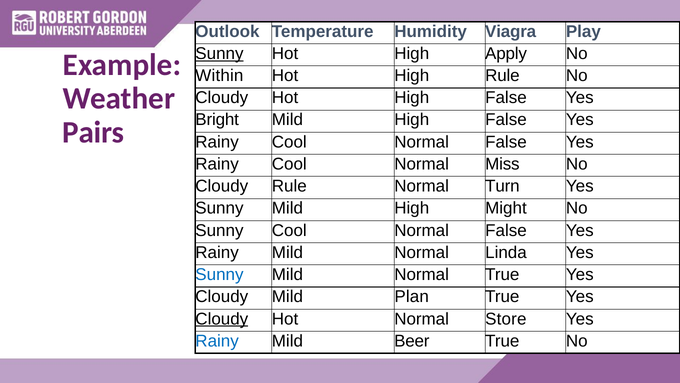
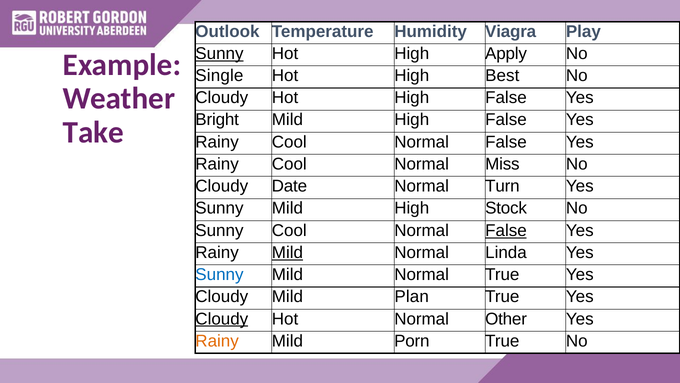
Within: Within -> Single (219, 76)
High Rule: Rule -> Best (502, 76)
Pairs: Pairs -> Take (93, 132)
Cloudy Rule: Rule -> Date (289, 186)
Might: Might -> Stock (506, 208)
False underline: none -> present (506, 230)
Mild underline: none -> present (287, 252)
Store: Store -> Other (506, 318)
Rainy colour: blue -> orange (217, 341)
Beer: Beer -> Porn (412, 341)
